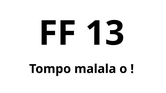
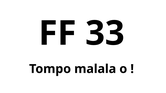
13: 13 -> 33 (105, 34)
